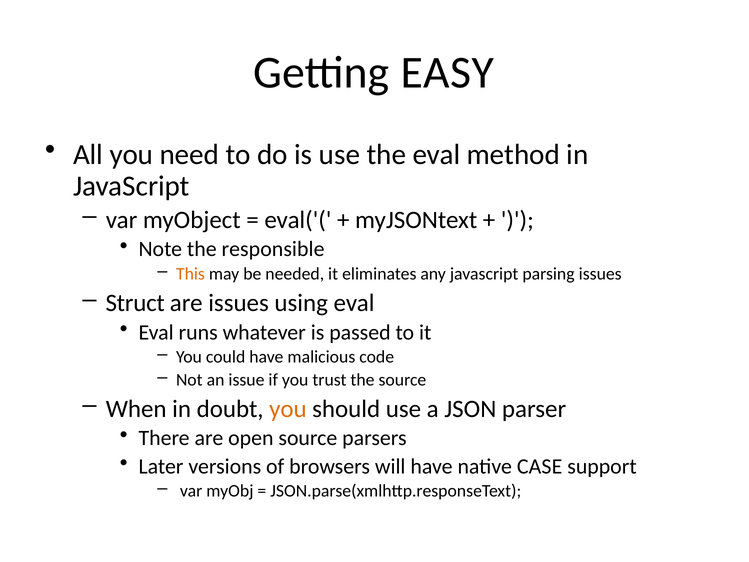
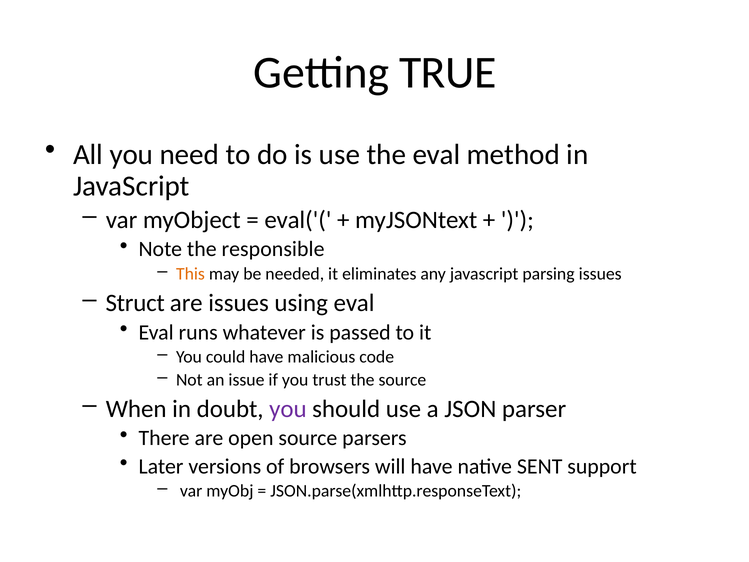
EASY: EASY -> TRUE (448, 73)
you colour: orange -> purple (288, 409)
CASE: CASE -> SENT (540, 466)
